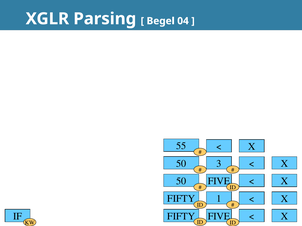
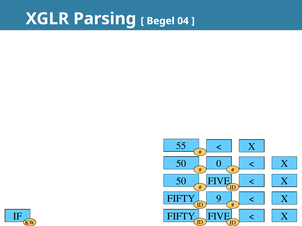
3: 3 -> 0 (219, 164)
1: 1 -> 9 (219, 199)
